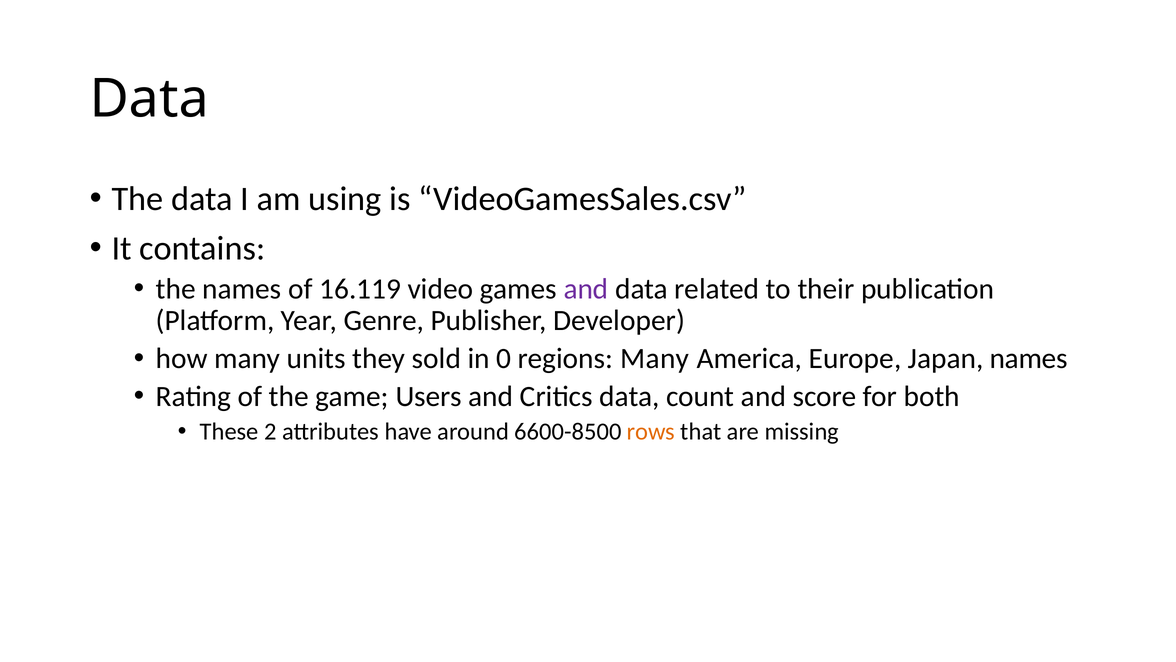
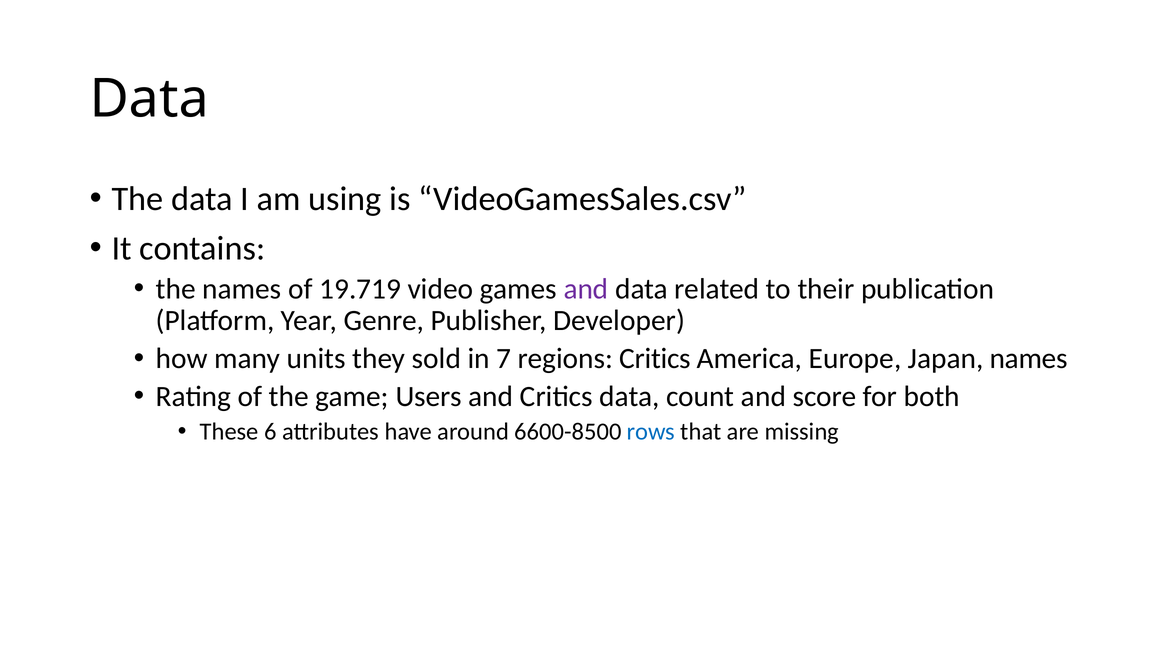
16.119: 16.119 -> 19.719 (360, 289)
0: 0 -> 7 (504, 358)
regions Many: Many -> Critics (655, 358)
2: 2 -> 6 (270, 431)
rows colour: orange -> blue (651, 431)
